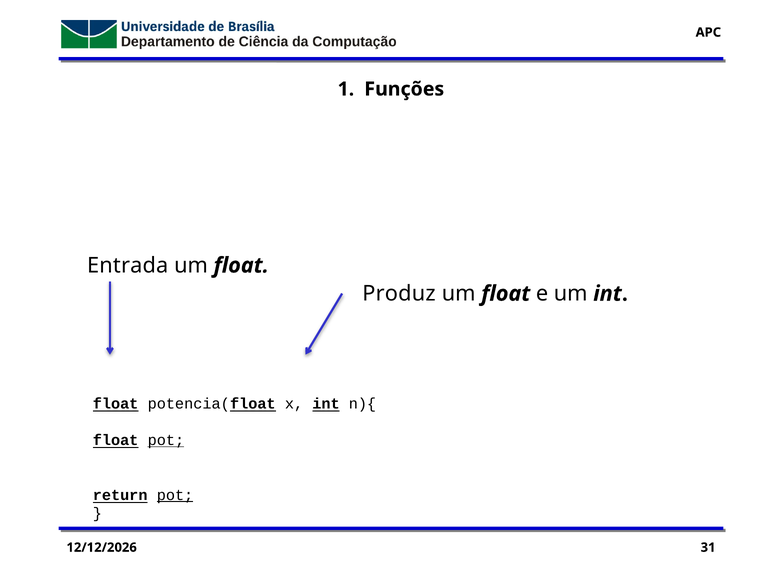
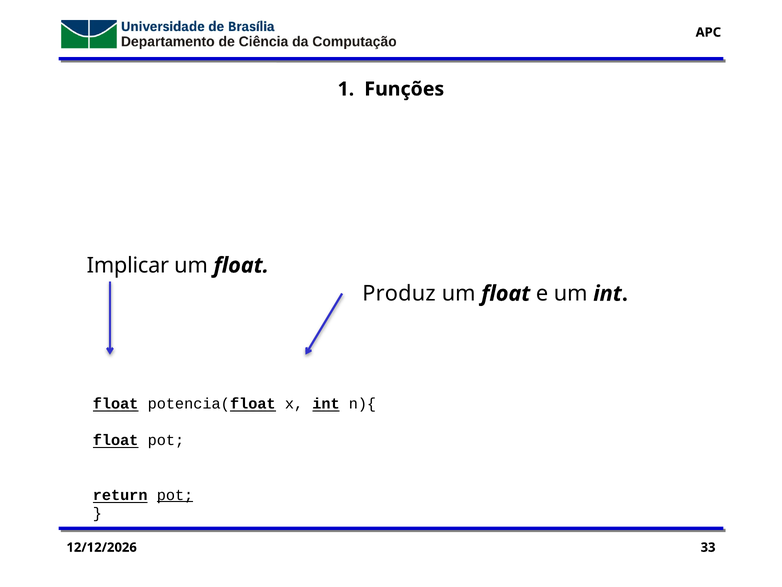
Entrada: Entrada -> Implicar (128, 265)
pot underline: present -> none (166, 440)
31: 31 -> 33 (708, 547)
